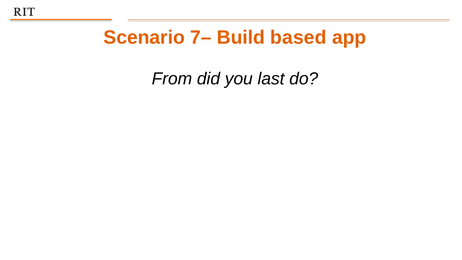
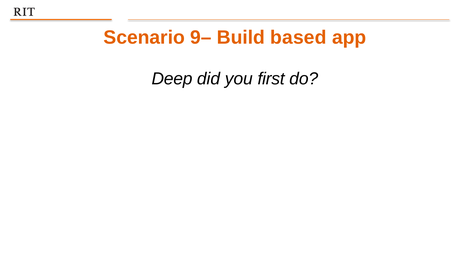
7–: 7– -> 9– (201, 37)
From: From -> Deep (172, 79)
last: last -> first (271, 79)
